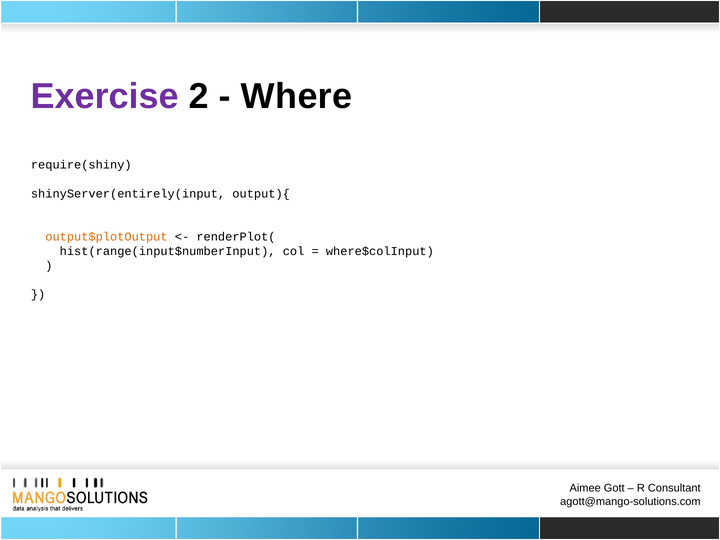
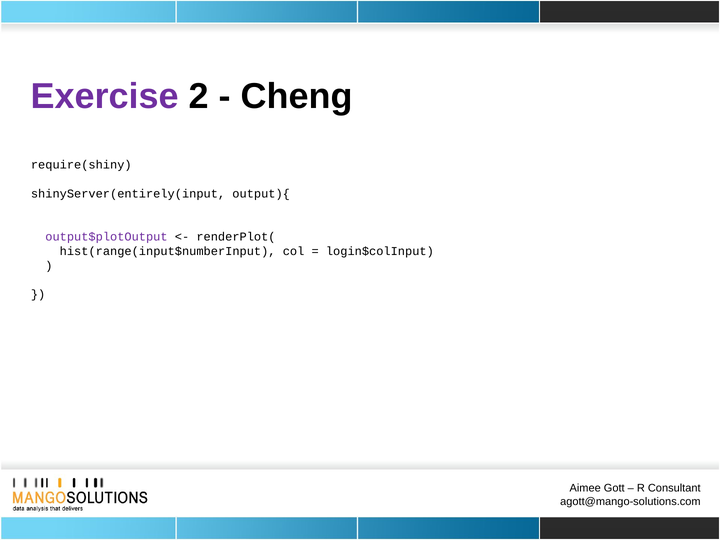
Where: Where -> Cheng (297, 96)
output$plotOutput colour: orange -> purple (106, 237)
where$colInput: where$colInput -> login$colInput (380, 251)
